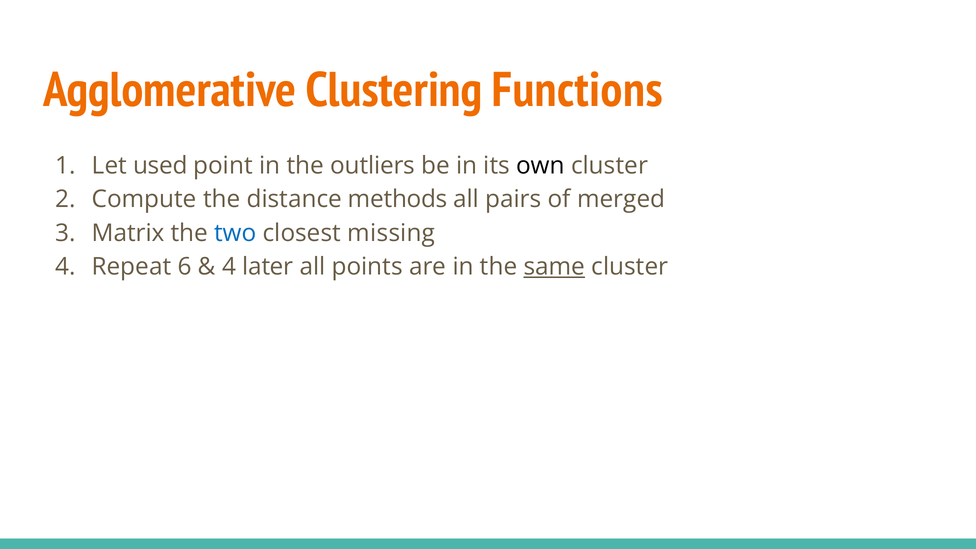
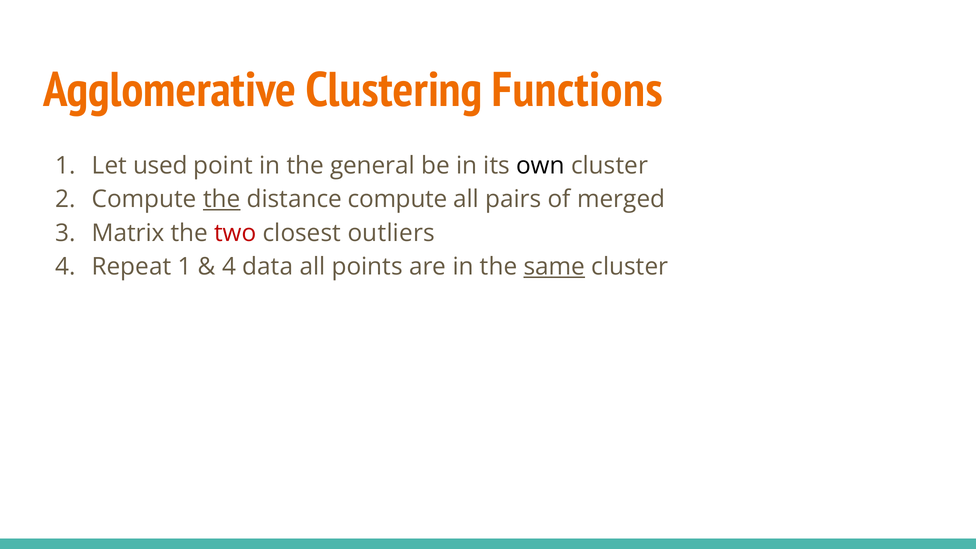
outliers: outliers -> general (373, 166)
the underline: none -> present (222, 199)
distance methods: methods -> compute (398, 199)
two colour: blue -> red (235, 233)
missing: missing -> outliers (391, 233)
Repeat 6: 6 -> 1 (185, 267)
later: later -> data (268, 267)
